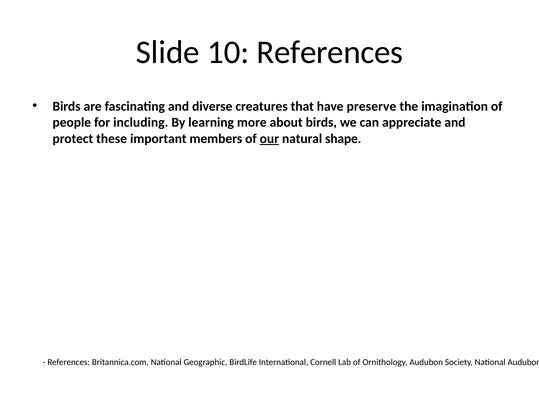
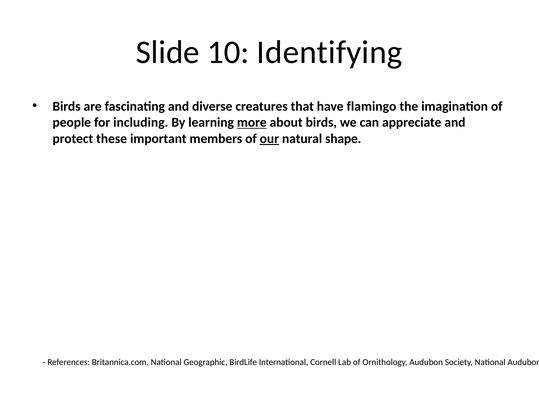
10 References: References -> Identifying (330, 52)
preserve: preserve -> flamingo (372, 106)
more underline: none -> present (252, 122)
